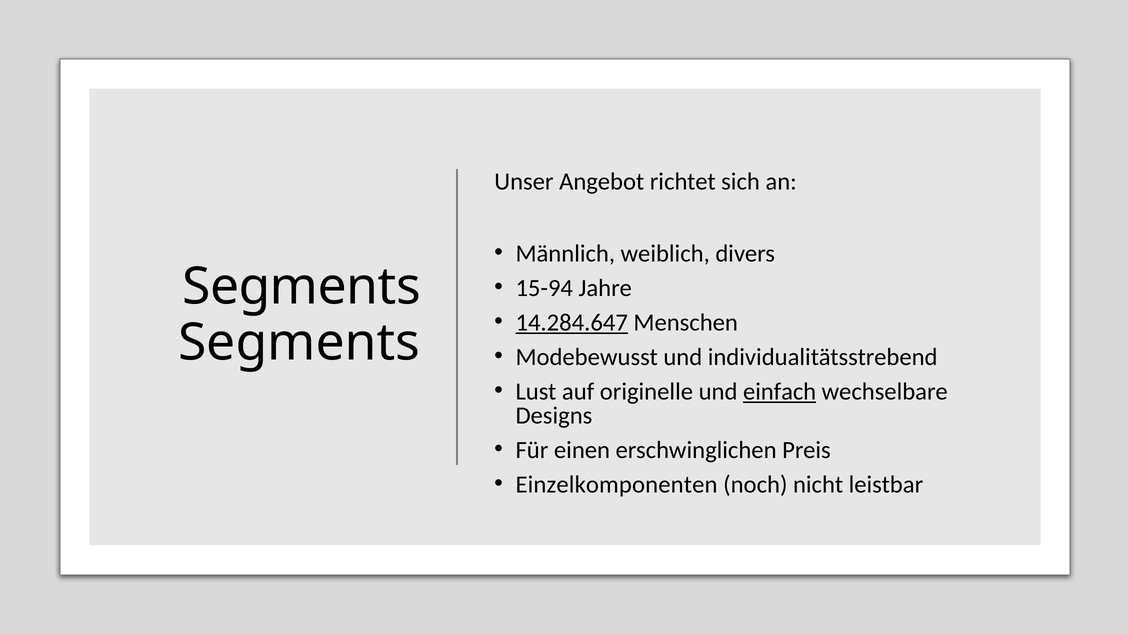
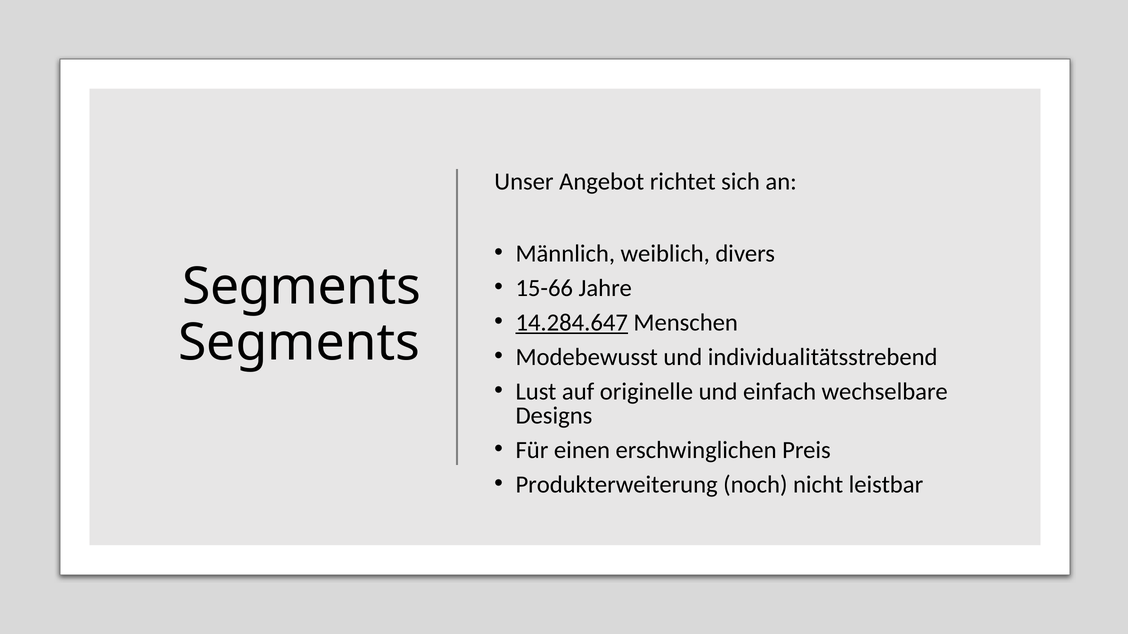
15-94: 15-94 -> 15-66 (544, 288)
einfach underline: present -> none (780, 392)
Einzelkomponenten: Einzelkomponenten -> Produkterweiterung (617, 485)
